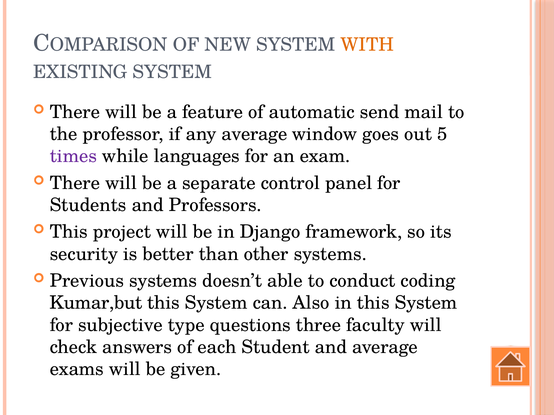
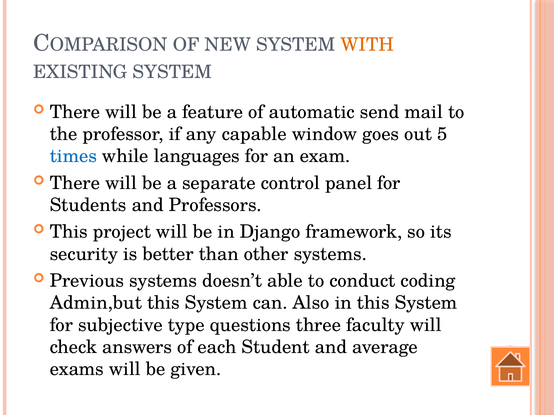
any average: average -> capable (254, 134)
times colour: purple -> blue (73, 156)
Kumar,but: Kumar,but -> Admin,but (96, 303)
